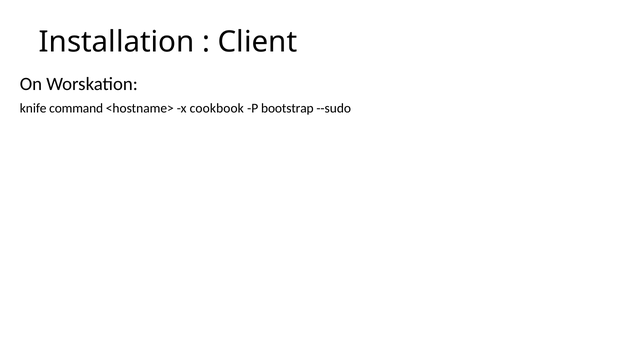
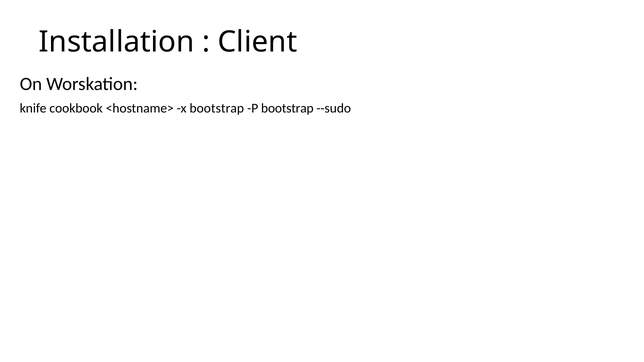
command: command -> cookbook (76, 108)
x cookbook: cookbook -> bootstrap (217, 108)
